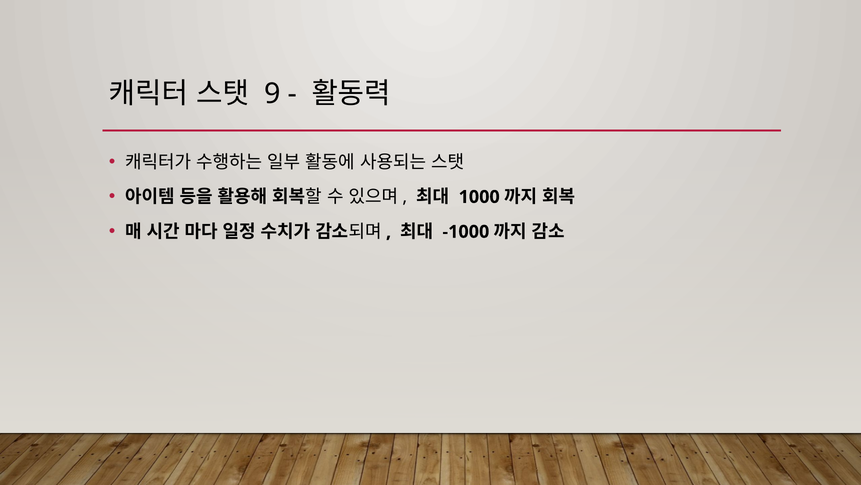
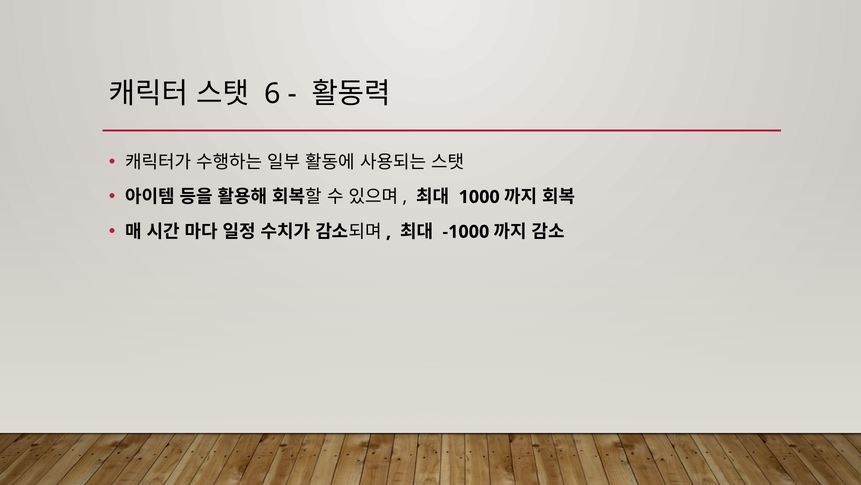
9: 9 -> 6 (272, 94)
